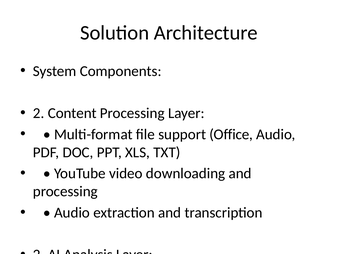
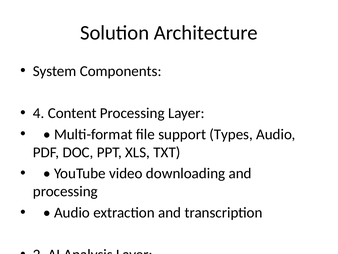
2: 2 -> 4 (39, 113)
Office: Office -> Types (231, 134)
